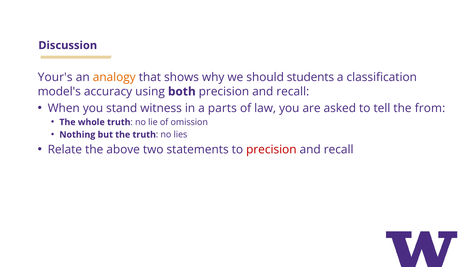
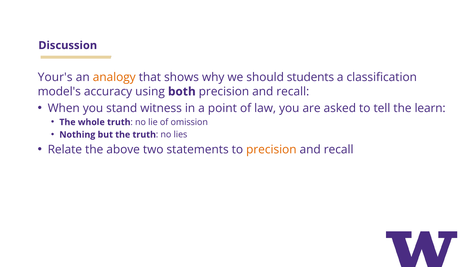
parts: parts -> point (222, 108)
from: from -> learn (430, 108)
precision colour: red -> orange (271, 149)
